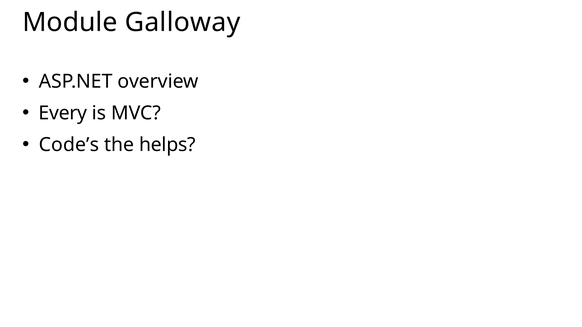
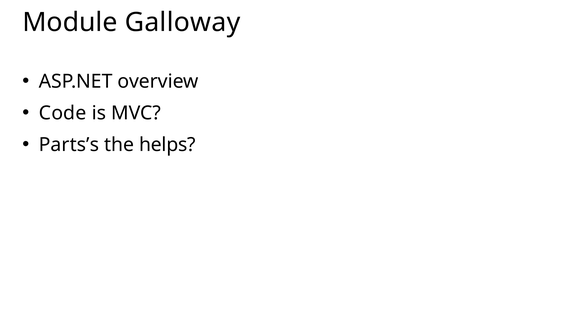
Every: Every -> Code (63, 113)
Code’s: Code’s -> Parts’s (69, 145)
